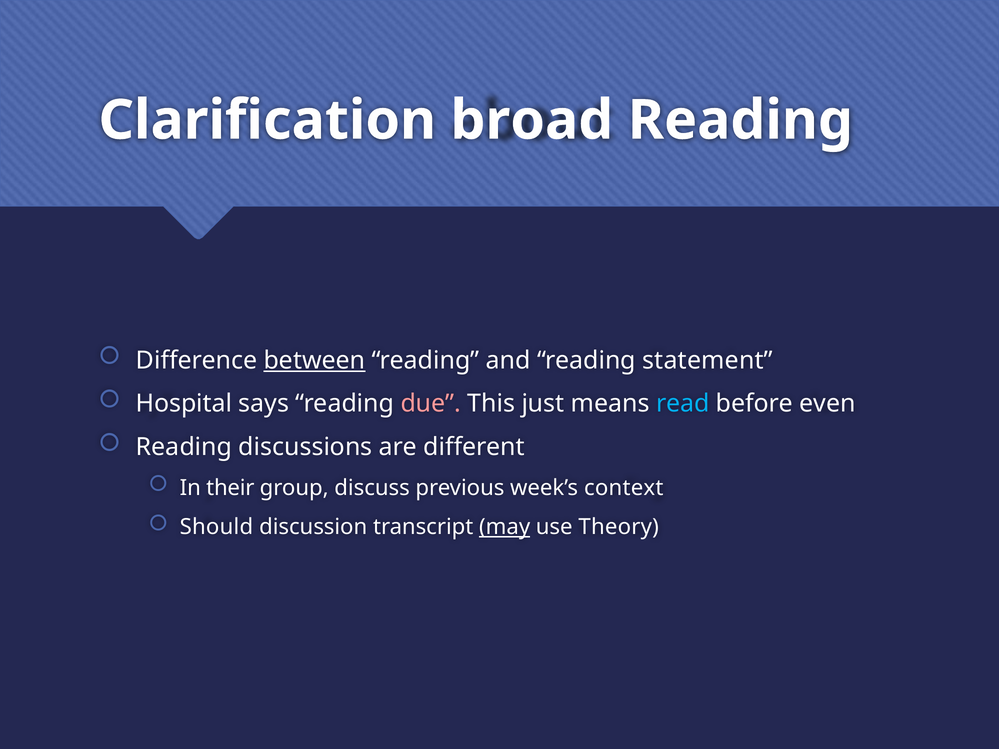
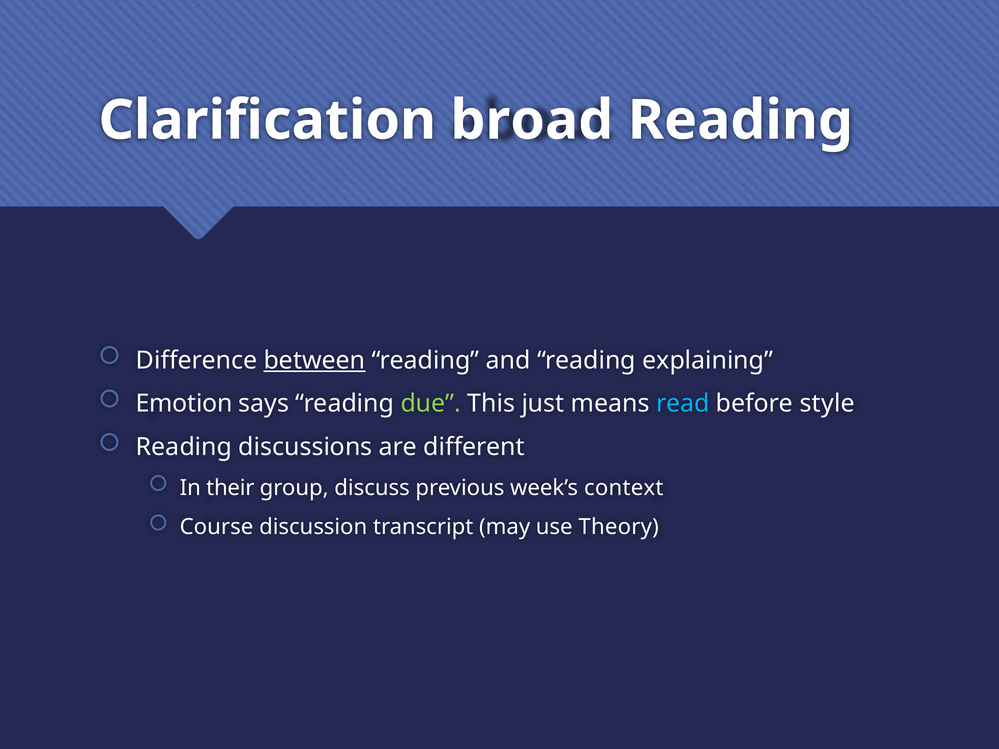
statement: statement -> explaining (708, 360)
Hospital: Hospital -> Emotion (184, 404)
due colour: pink -> light green (431, 404)
even: even -> style (827, 404)
Should: Should -> Course (216, 527)
may underline: present -> none (505, 527)
